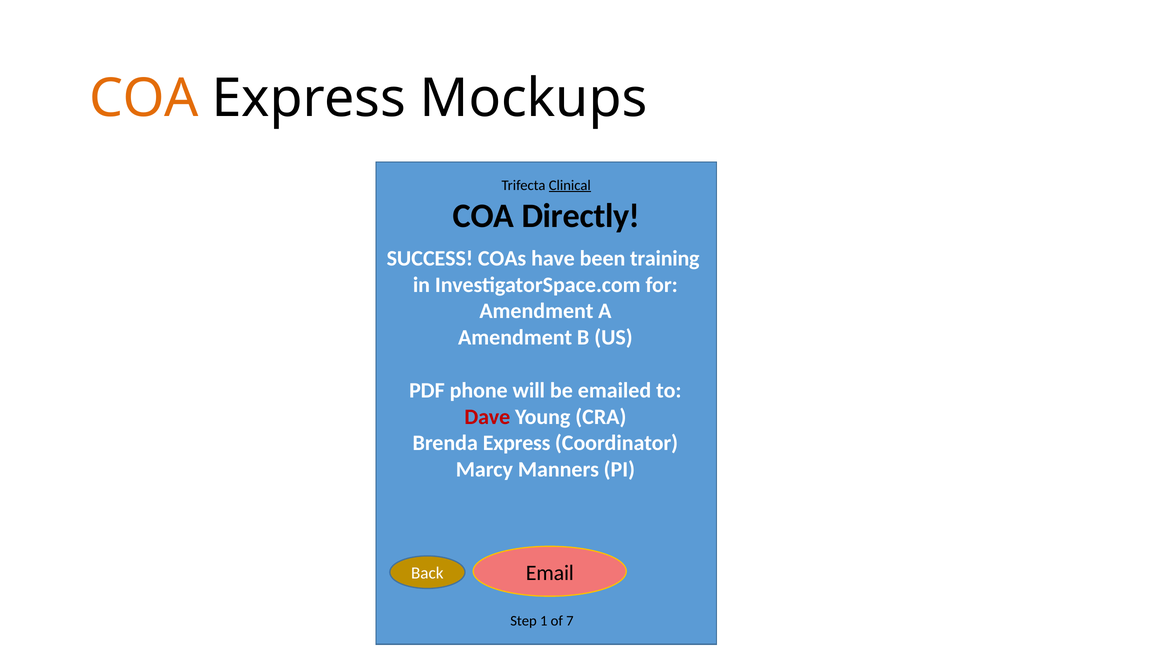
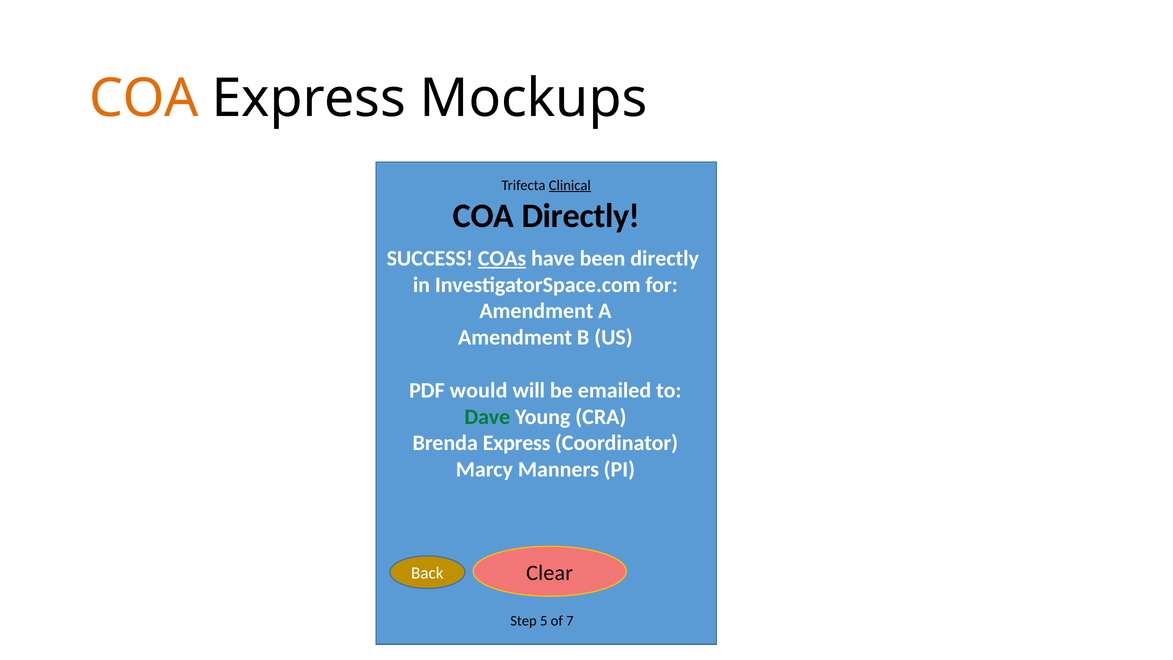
COAs underline: none -> present (502, 258)
been training: training -> directly (665, 258)
phone: phone -> would (479, 390)
Dave colour: red -> green (487, 417)
Email: Email -> Clear (550, 573)
1: 1 -> 5 (544, 621)
